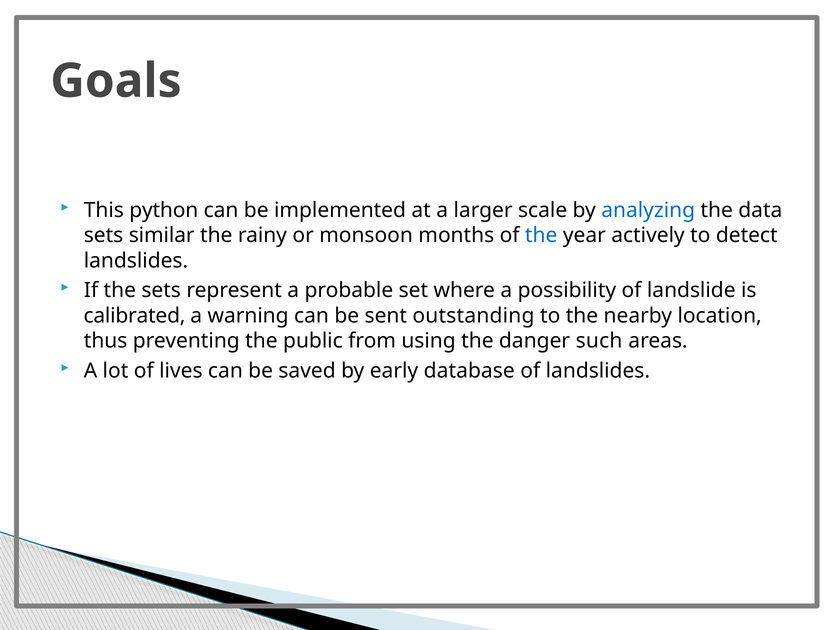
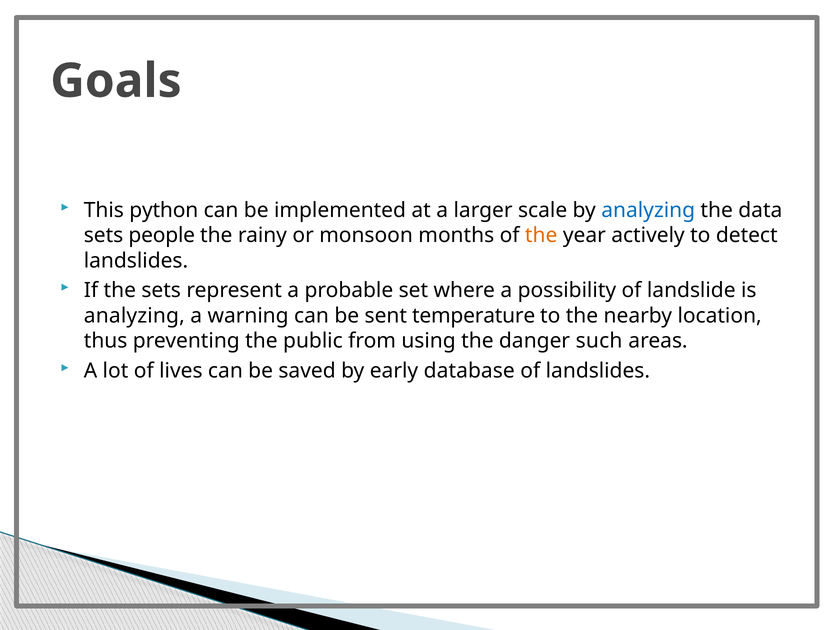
similar: similar -> people (162, 235)
the colour: blue -> orange (541, 235)
calibrated: calibrated -> analyzing (134, 316)
outstanding: outstanding -> temperature (474, 316)
